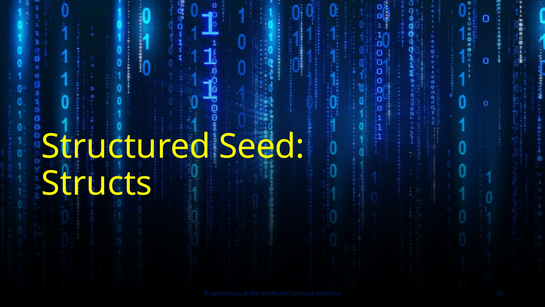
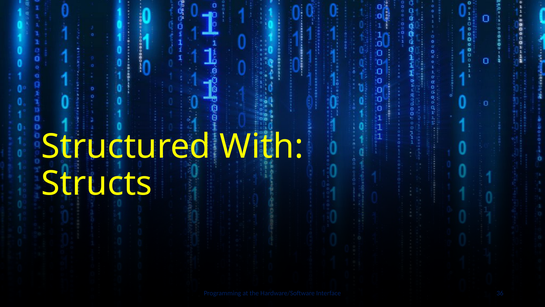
Seed: Seed -> With (261, 146)
